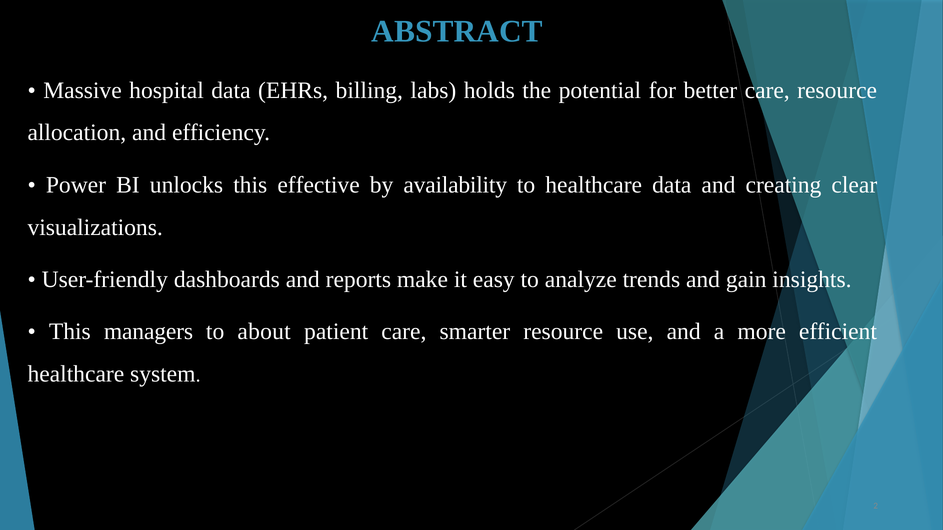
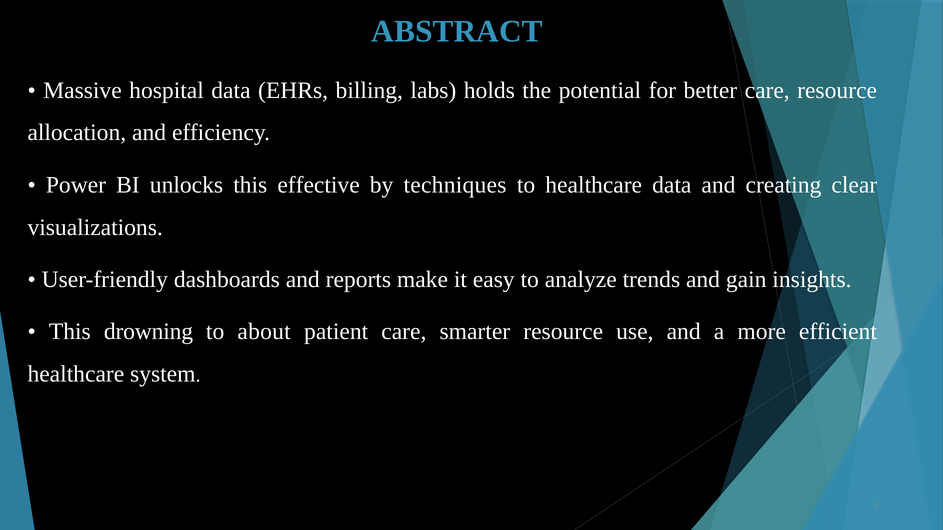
availability: availability -> techniques (455, 185)
managers: managers -> drowning (149, 332)
